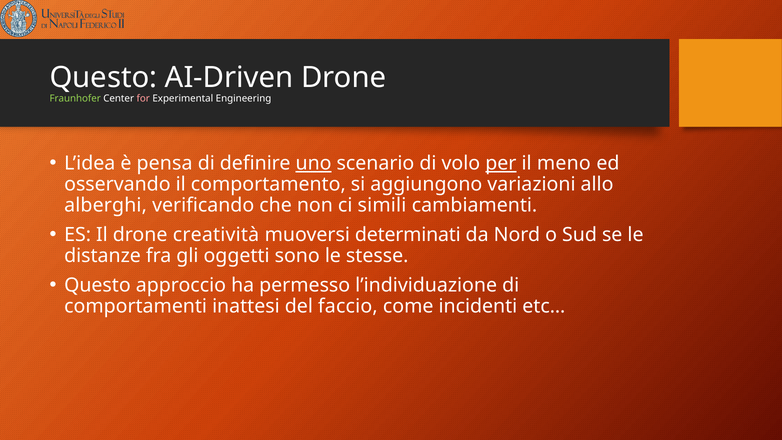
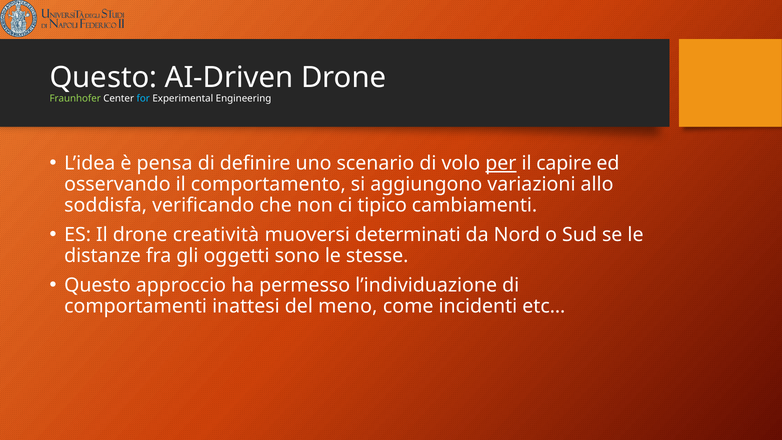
for colour: pink -> light blue (143, 99)
uno underline: present -> none (314, 163)
meno: meno -> capire (564, 163)
alberghi: alberghi -> soddisfa (106, 205)
simili: simili -> tipico (382, 205)
faccio: faccio -> meno (348, 306)
